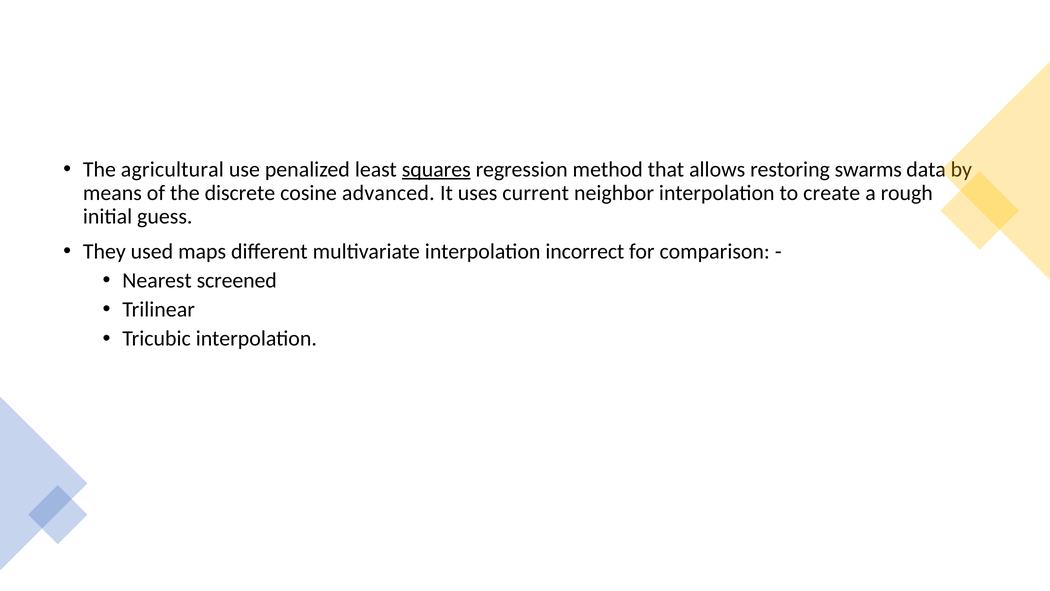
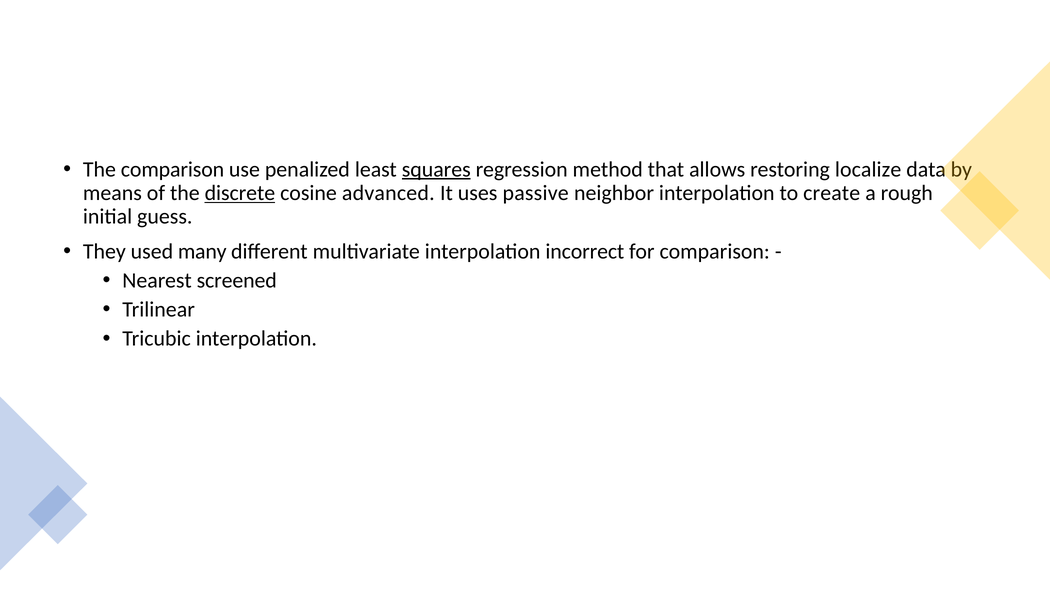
The agricultural: agricultural -> comparison (173, 169)
swarms: swarms -> localize (868, 169)
discrete underline: none -> present (240, 193)
current: current -> passive (536, 193)
maps: maps -> many (202, 251)
